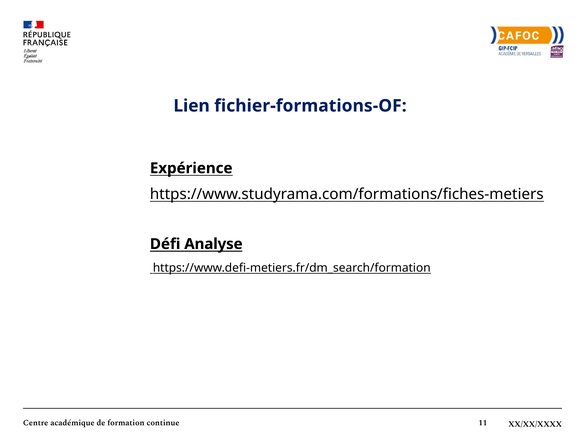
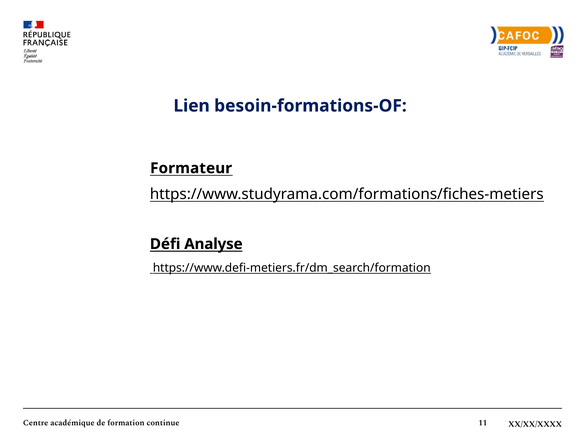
fichier-formations-OF: fichier-formations-OF -> besoin-formations-OF (310, 106)
Expérience: Expérience -> Formateur (191, 168)
